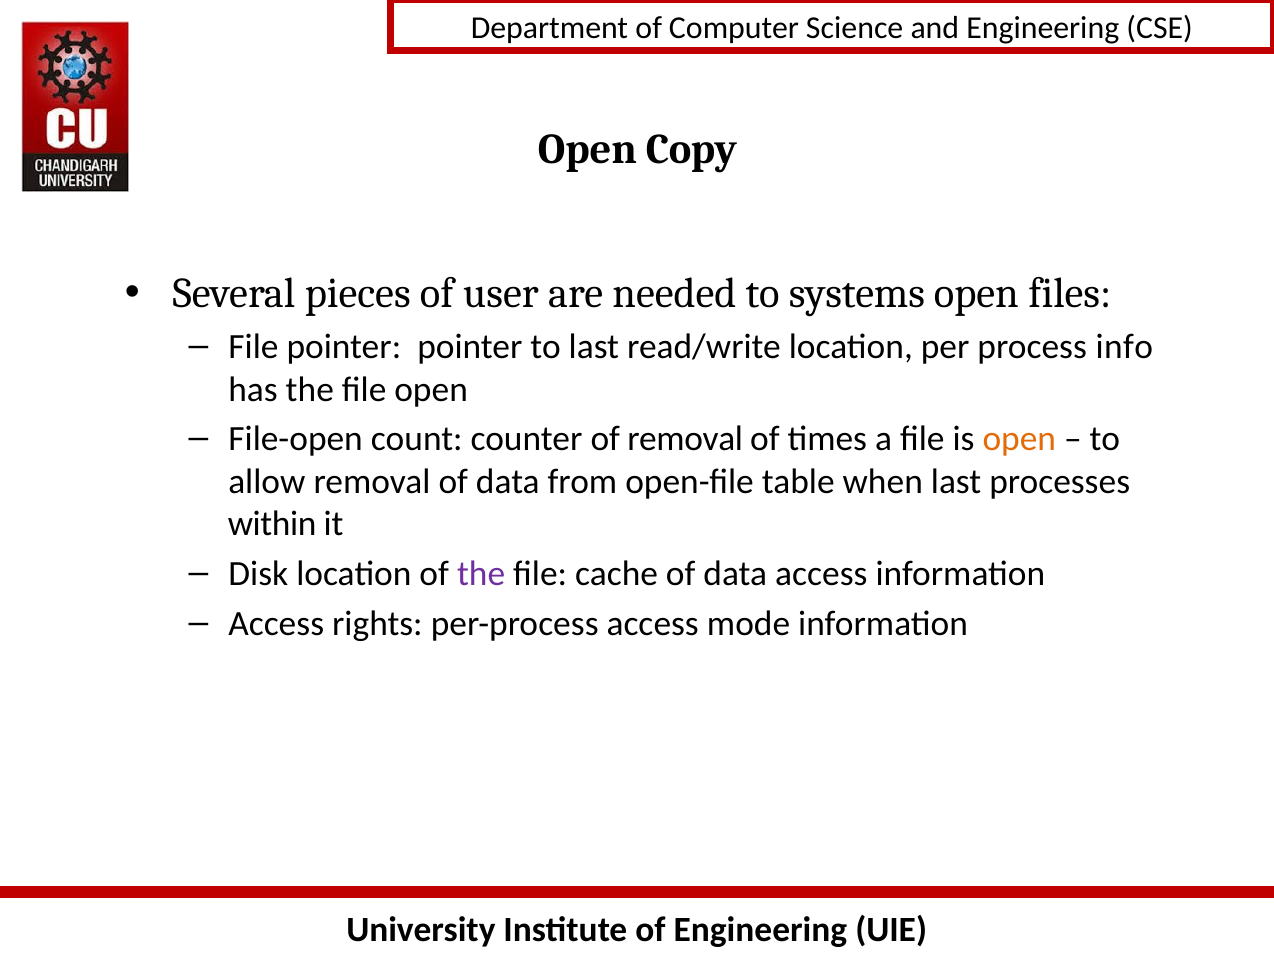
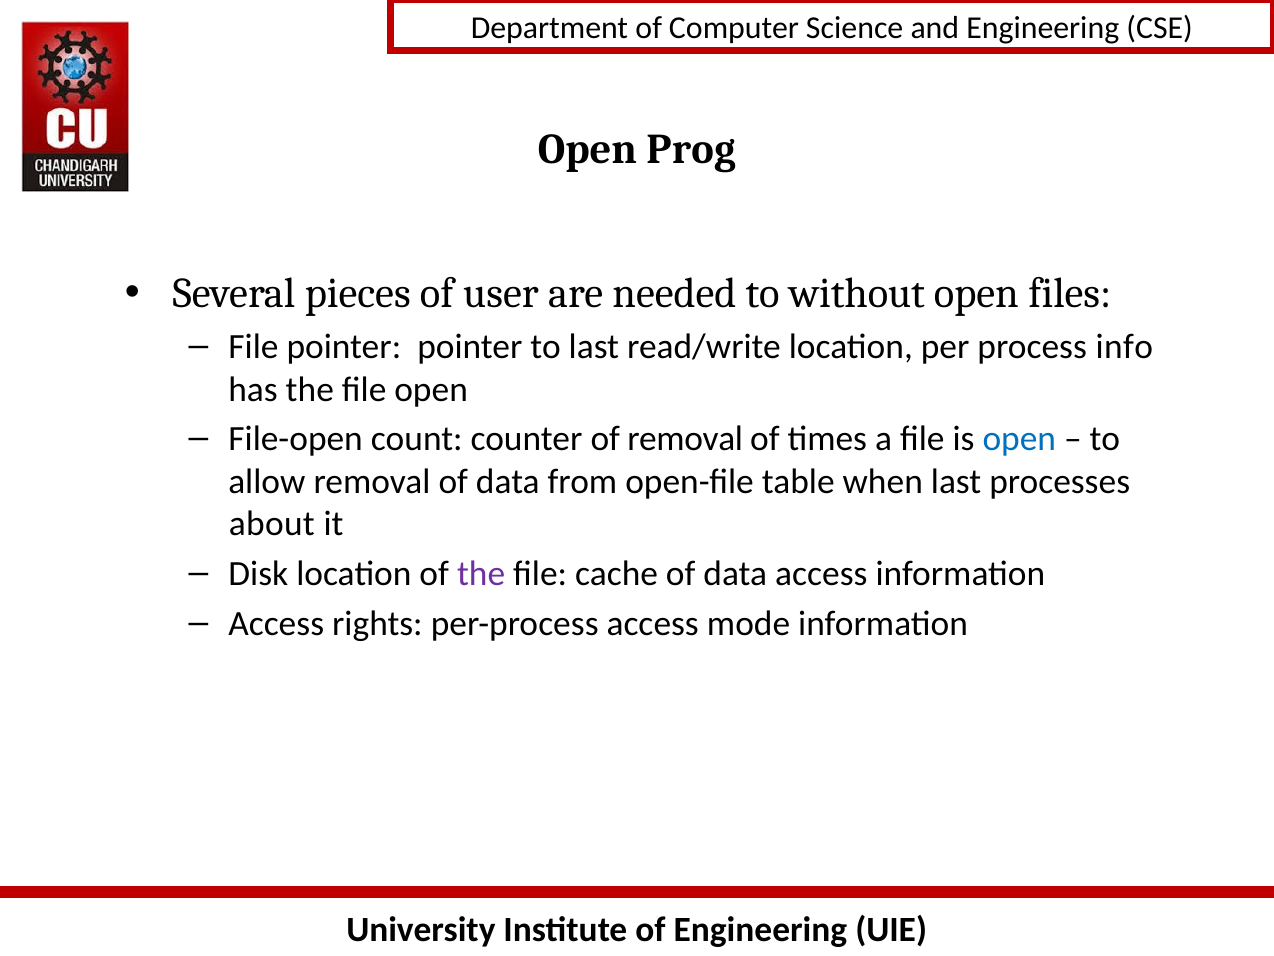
Copy: Copy -> Prog (691, 149)
systems: systems -> without (857, 293)
open colour: orange -> blue (1019, 439)
within: within -> about (272, 524)
